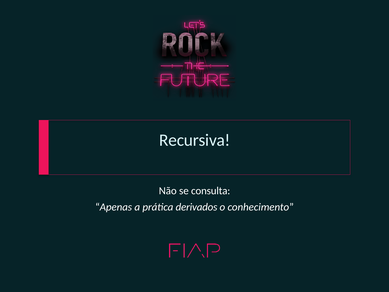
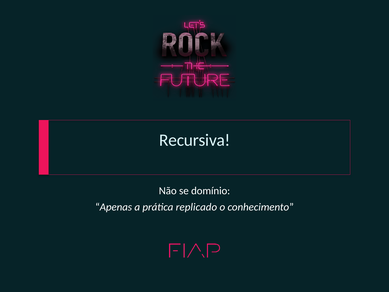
consulta: consulta -> domínio (211, 191)
derivados: derivados -> replicado (196, 207)
